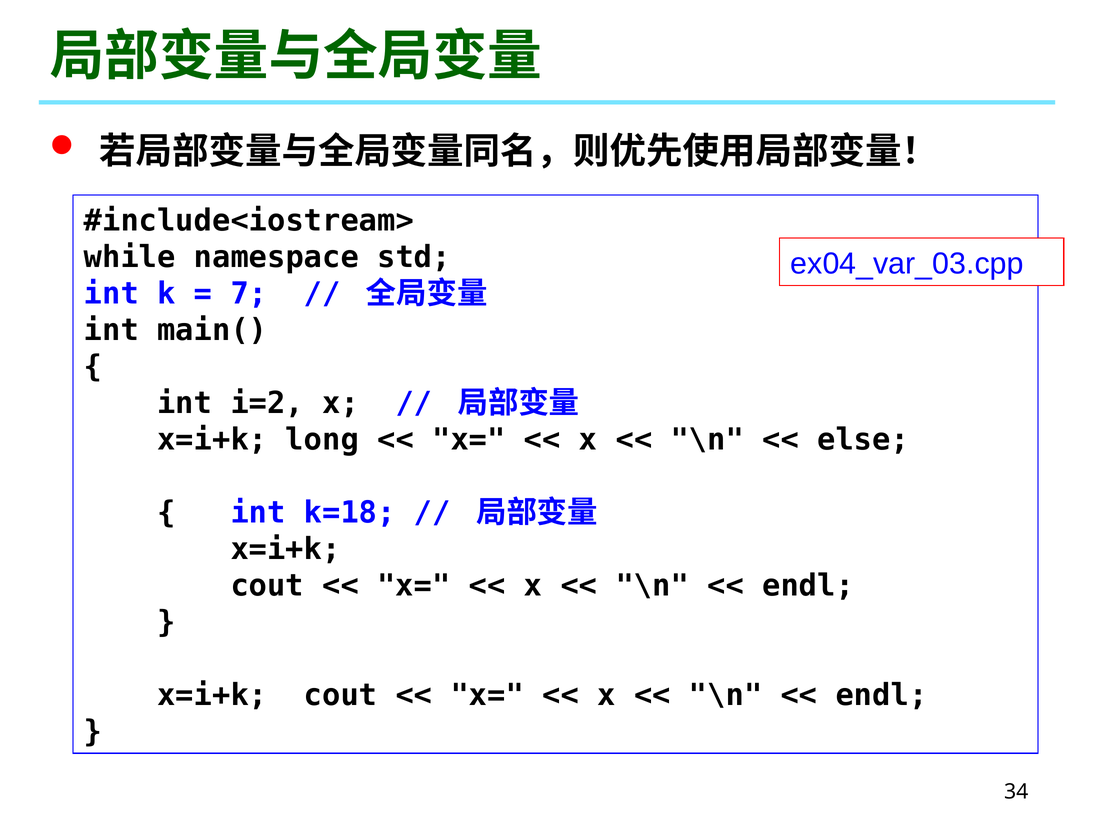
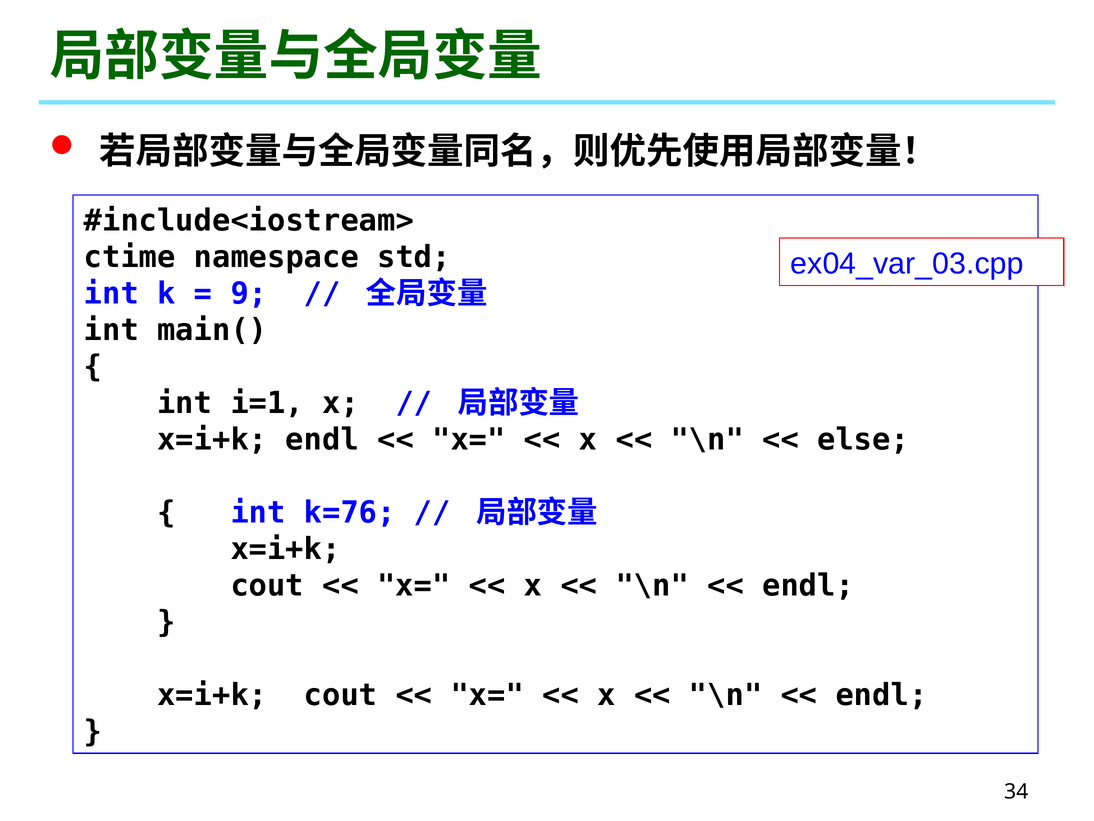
while: while -> ctime (130, 257)
7: 7 -> 9 (249, 294)
i=2: i=2 -> i=1 (267, 403)
x=i+k long: long -> endl (322, 439)
k=18: k=18 -> k=76 (350, 512)
